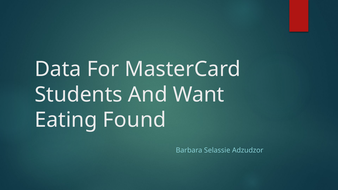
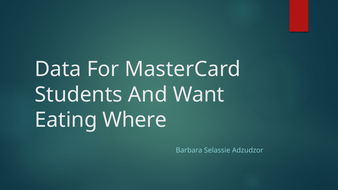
Found: Found -> Where (135, 120)
